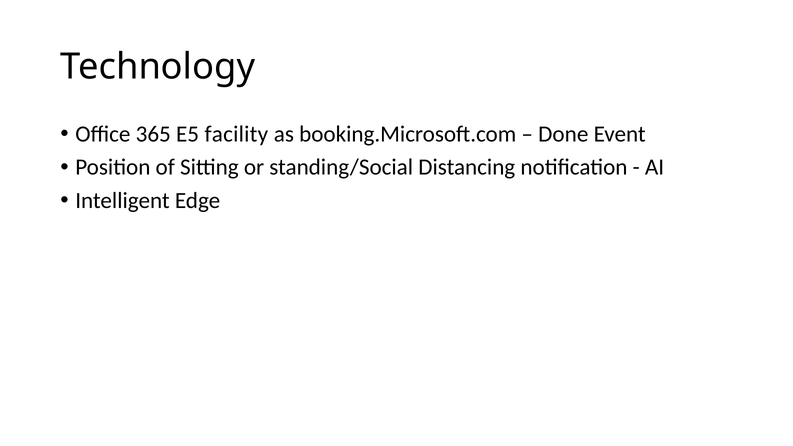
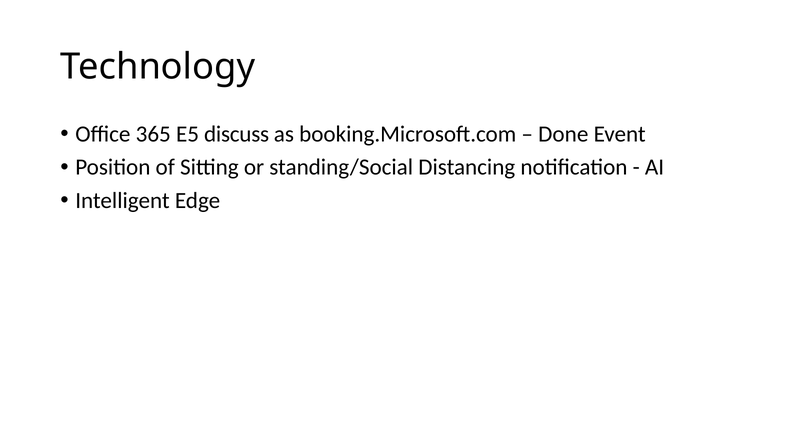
facility: facility -> discuss (237, 134)
